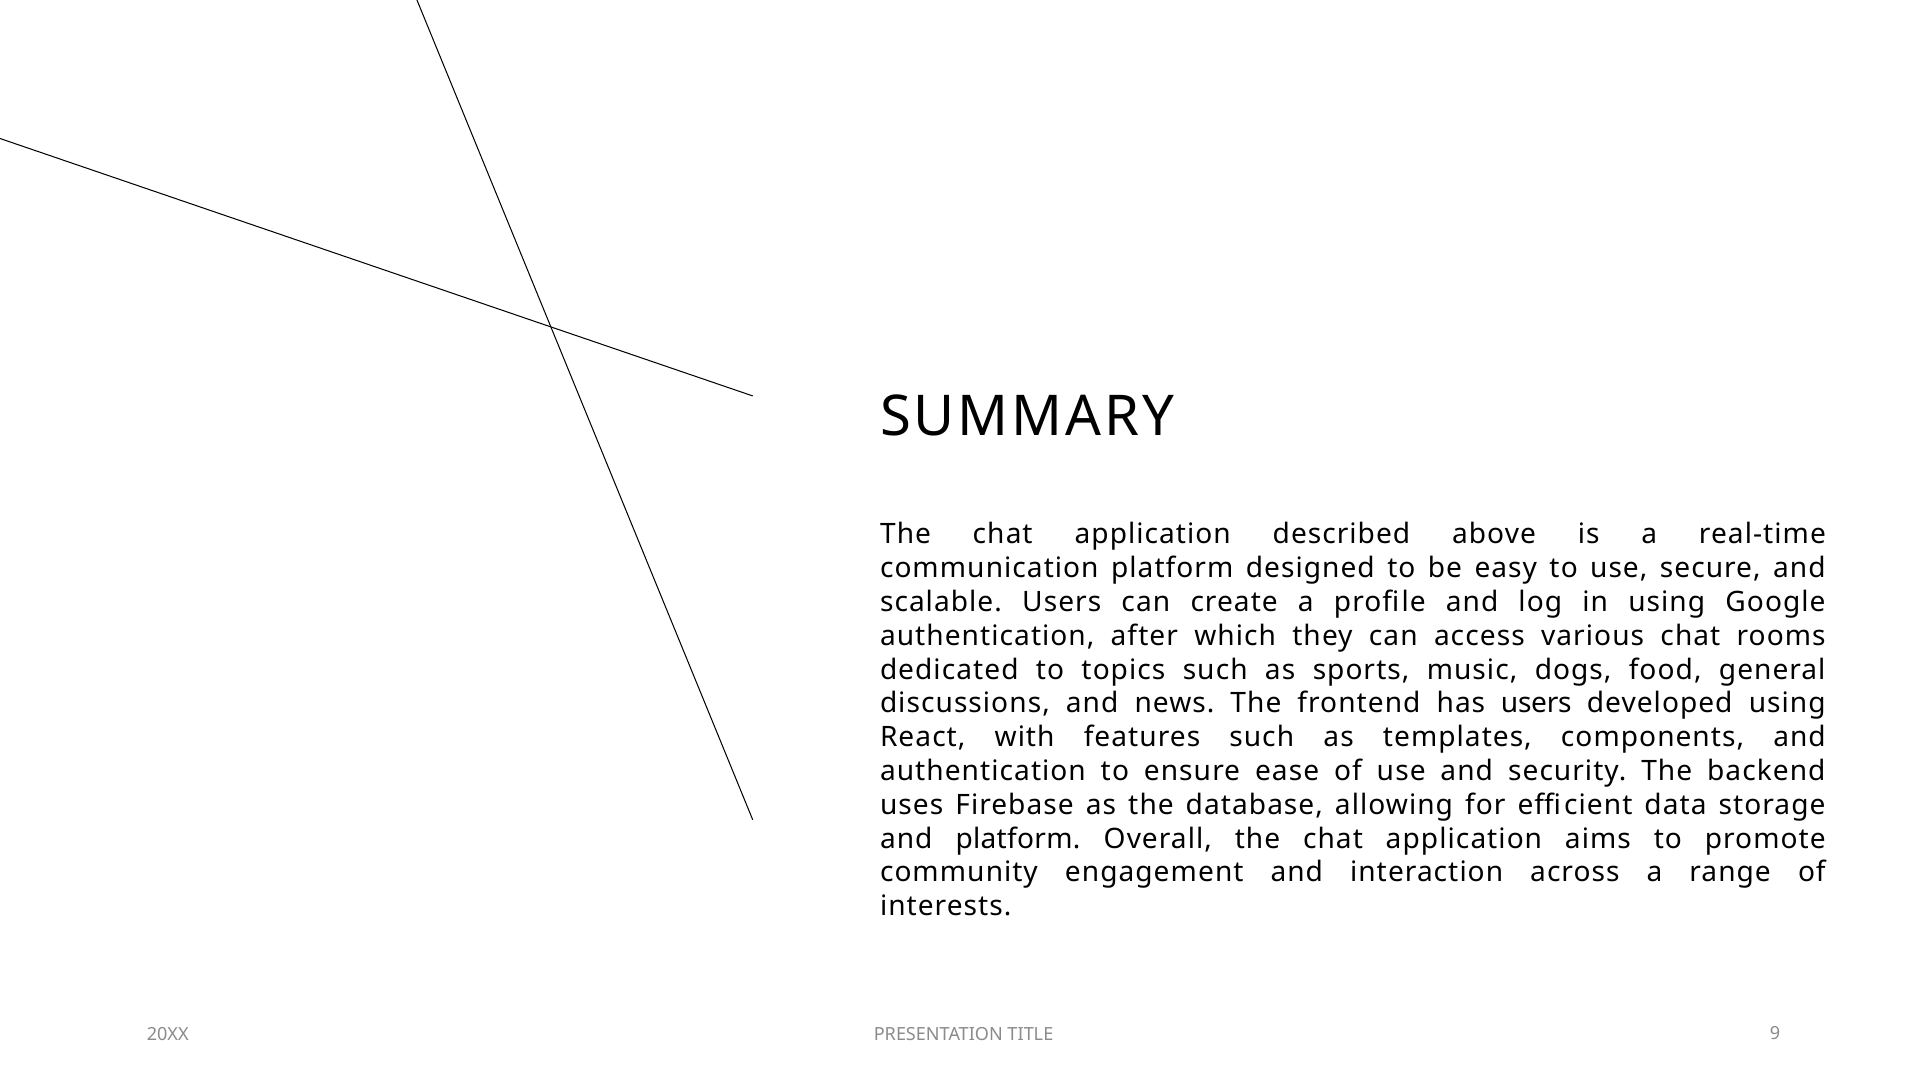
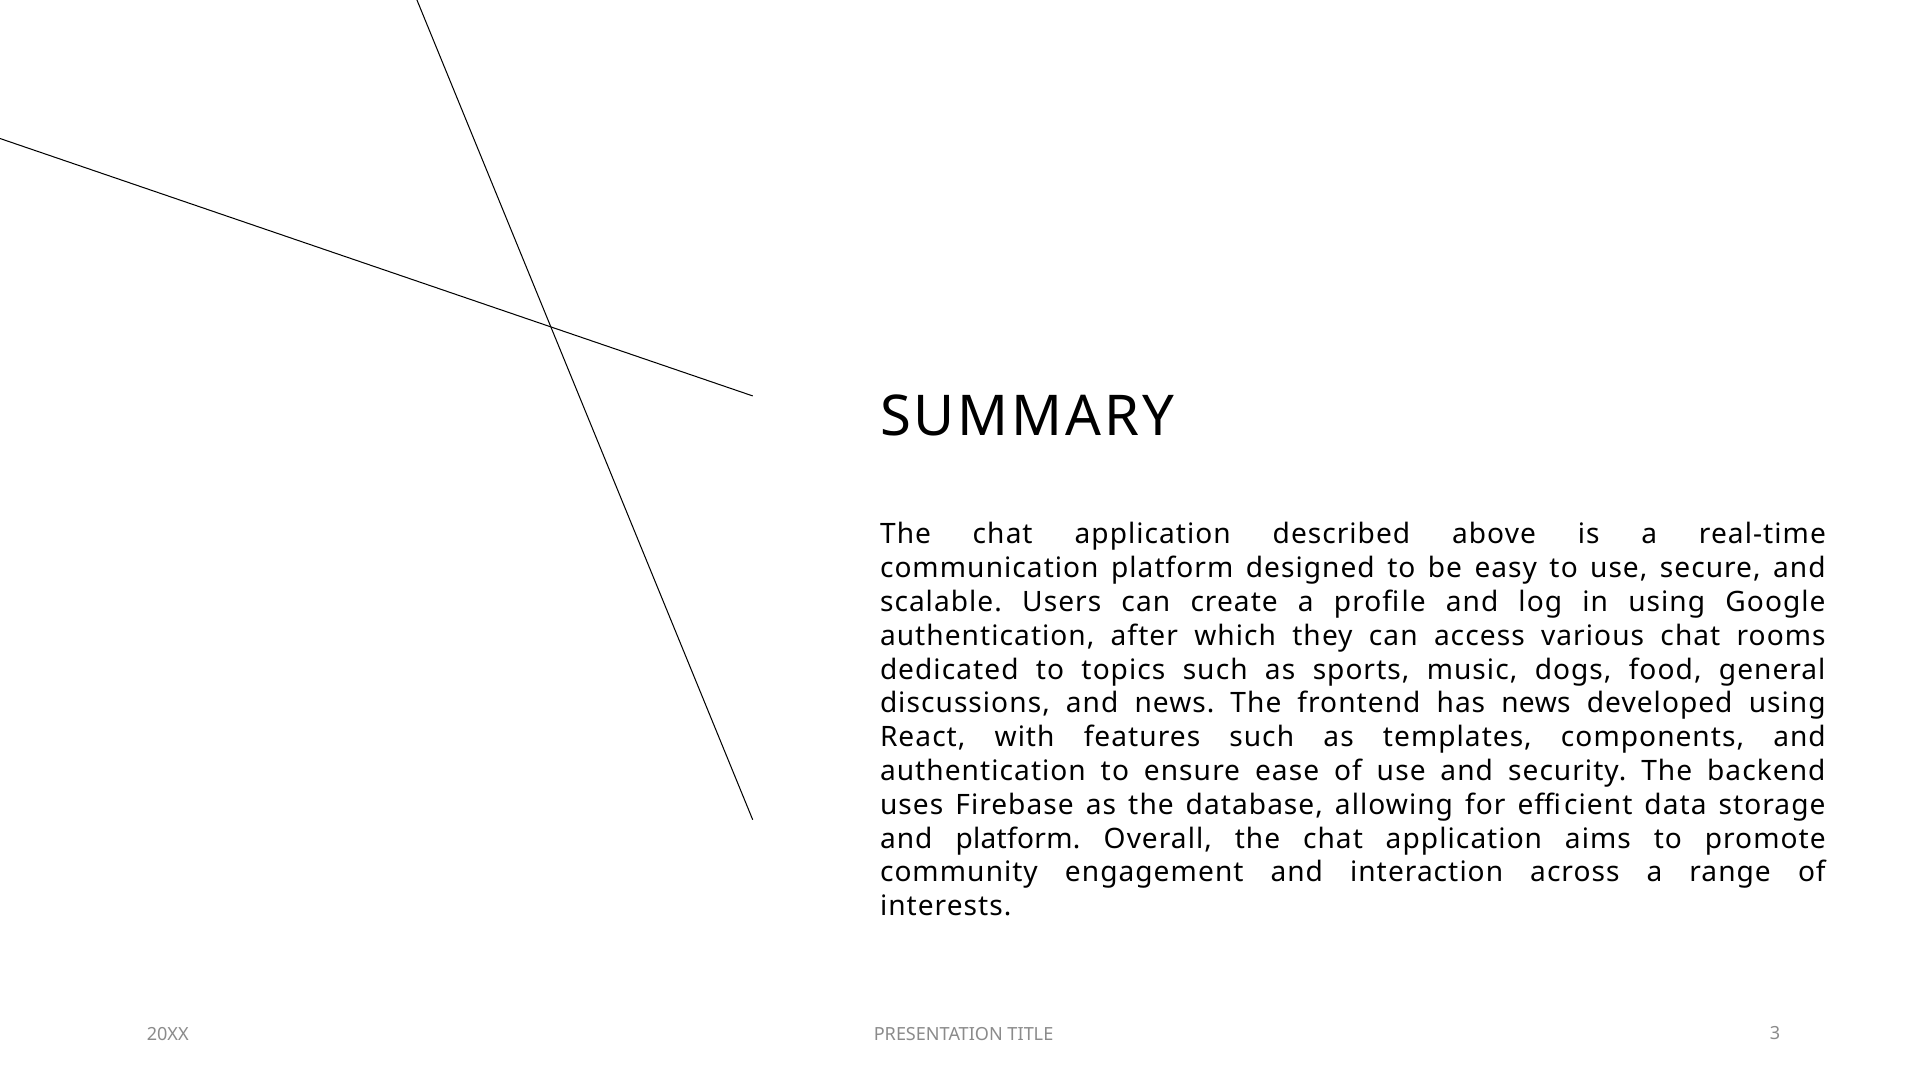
has users: users -> news (1536, 704)
9: 9 -> 3 (1775, 1033)
